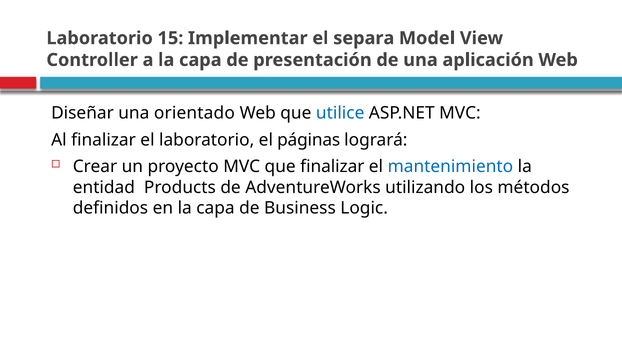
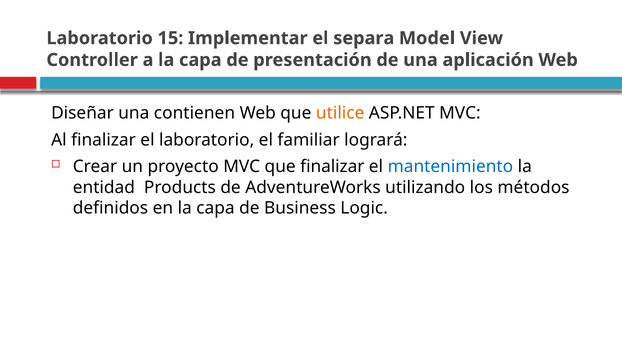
orientado: orientado -> contienen (194, 113)
utilice colour: blue -> orange (340, 113)
páginas: páginas -> familiar (309, 140)
